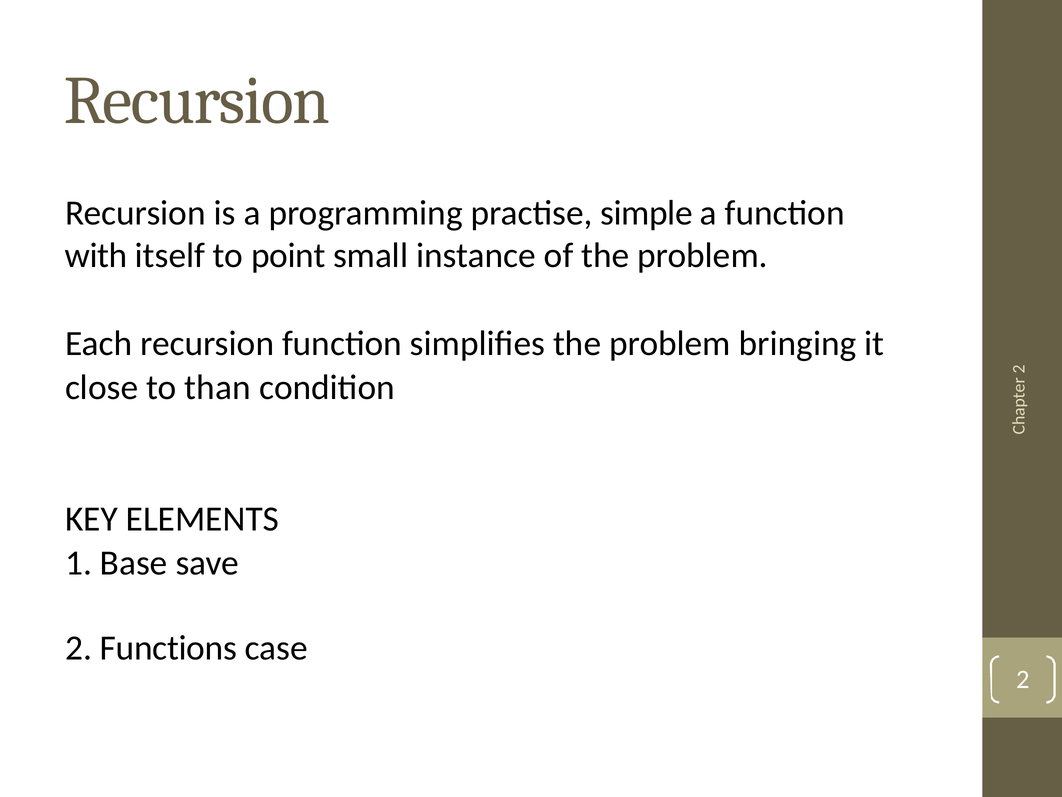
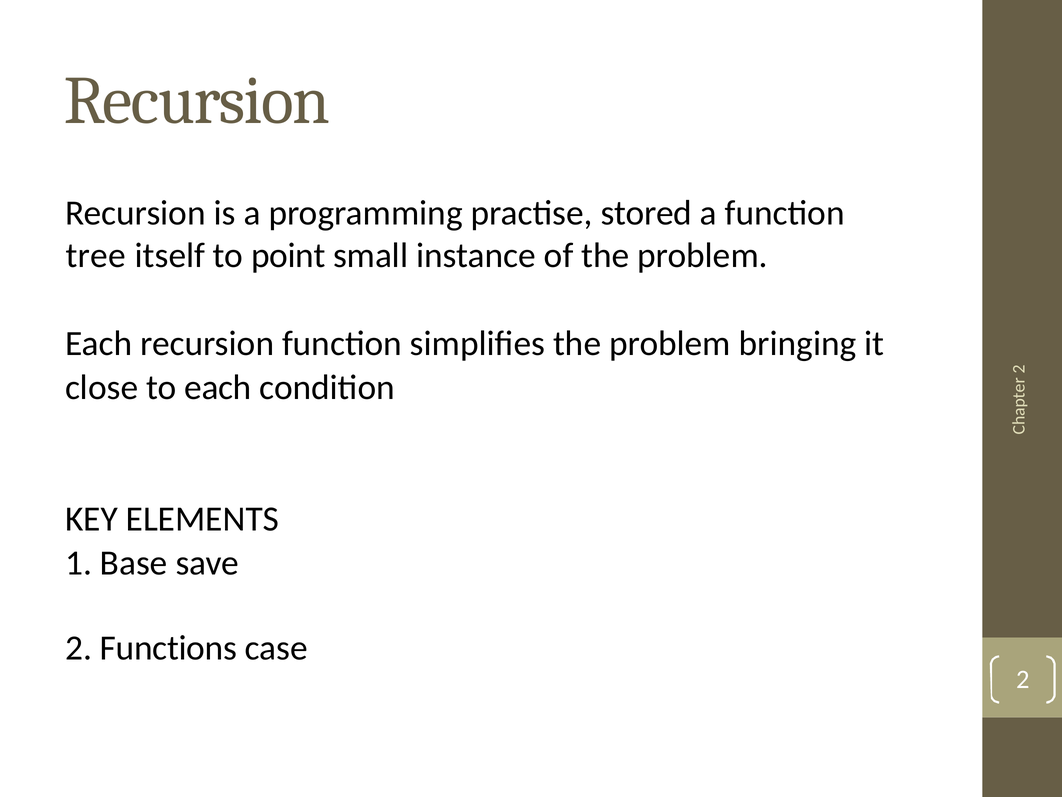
simple: simple -> stored (646, 213)
with: with -> tree (96, 255)
to than: than -> each (218, 387)
